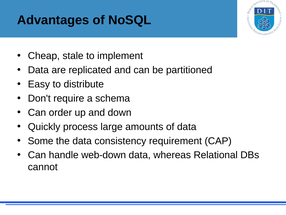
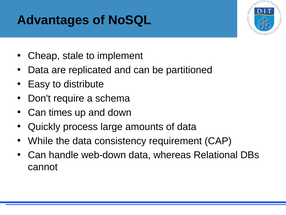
order: order -> times (60, 112)
Some: Some -> While (40, 141)
